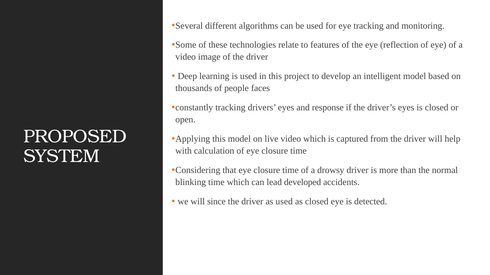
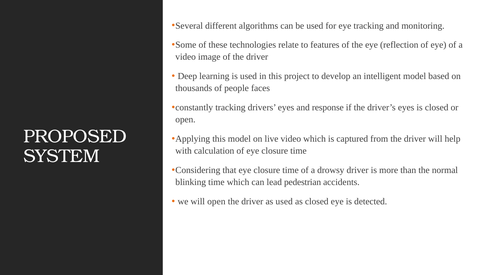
developed: developed -> pedestrian (303, 183)
will since: since -> open (216, 202)
